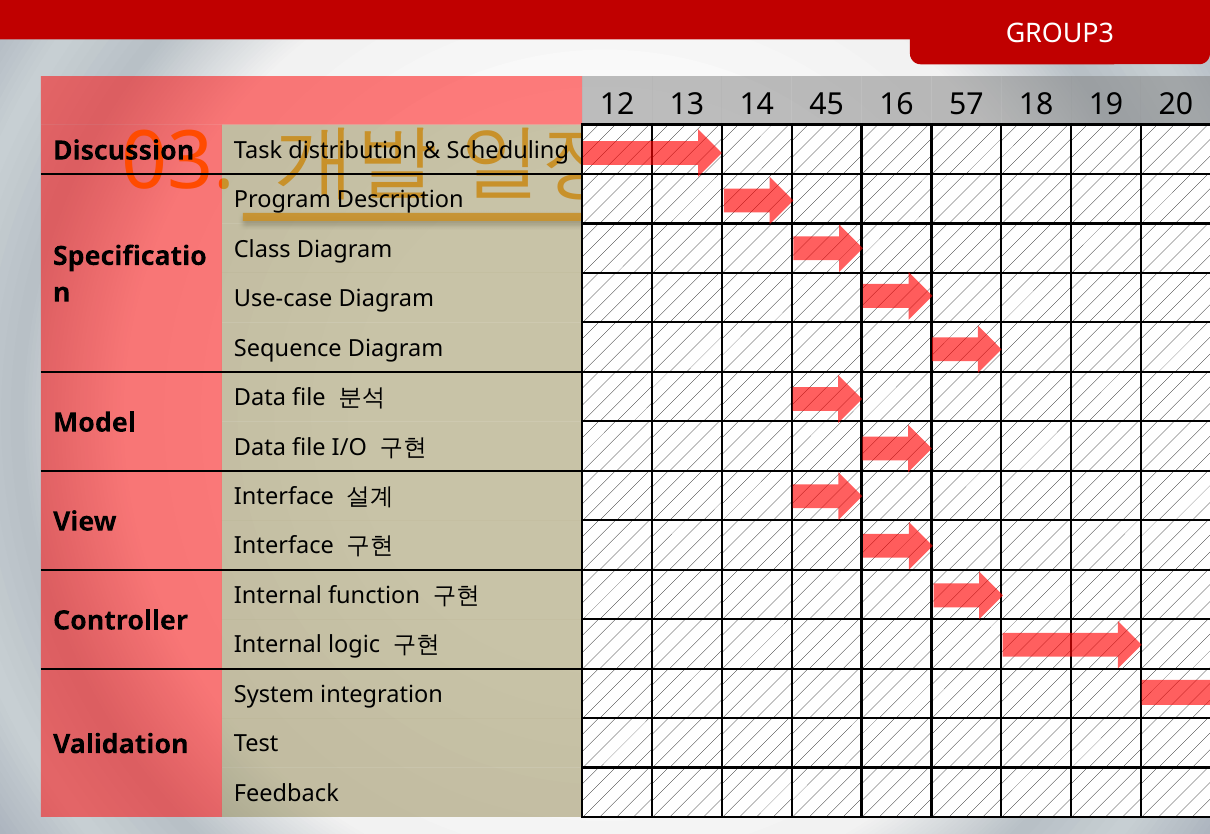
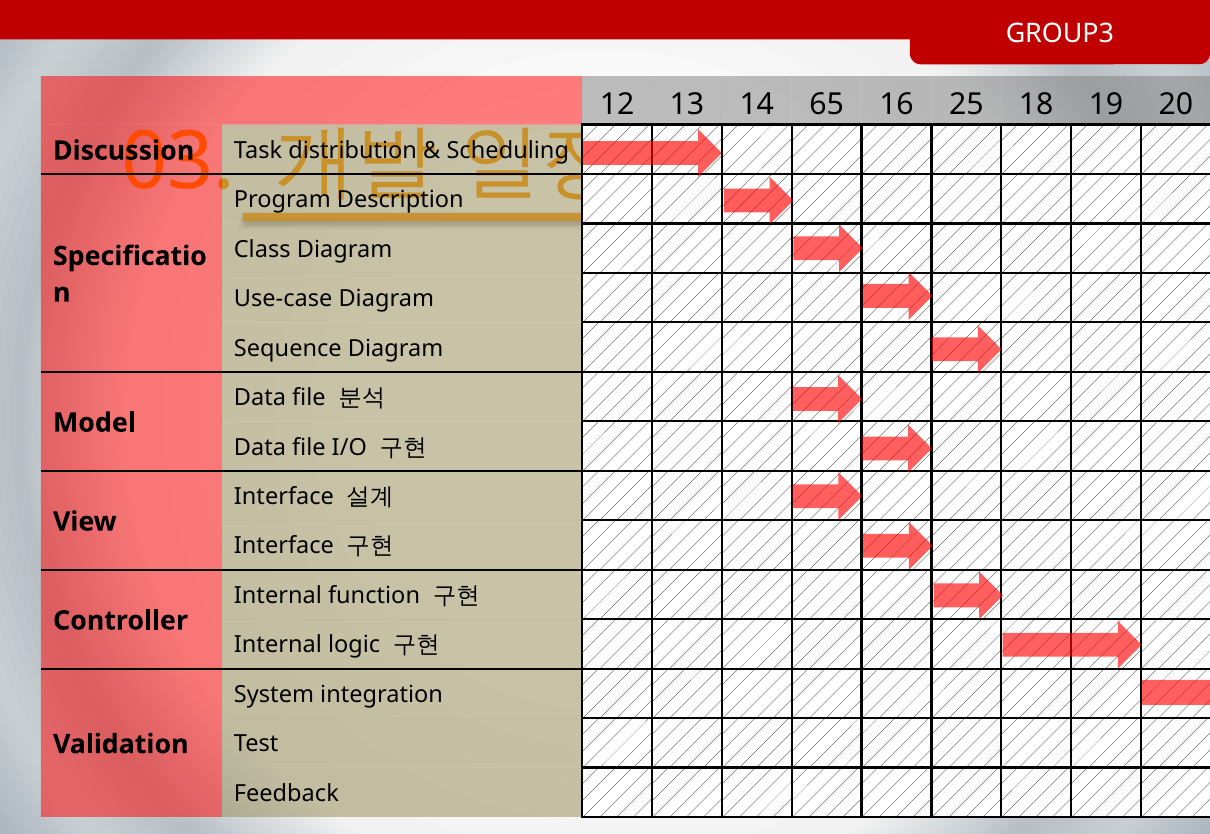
45: 45 -> 65 (827, 104)
57: 57 -> 25 (966, 104)
